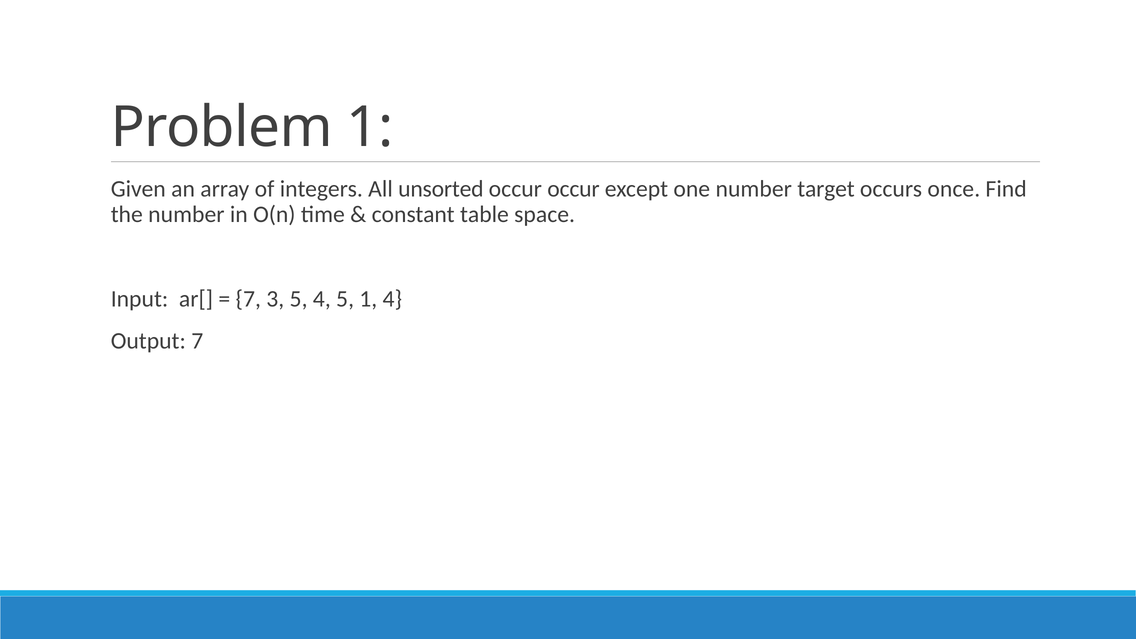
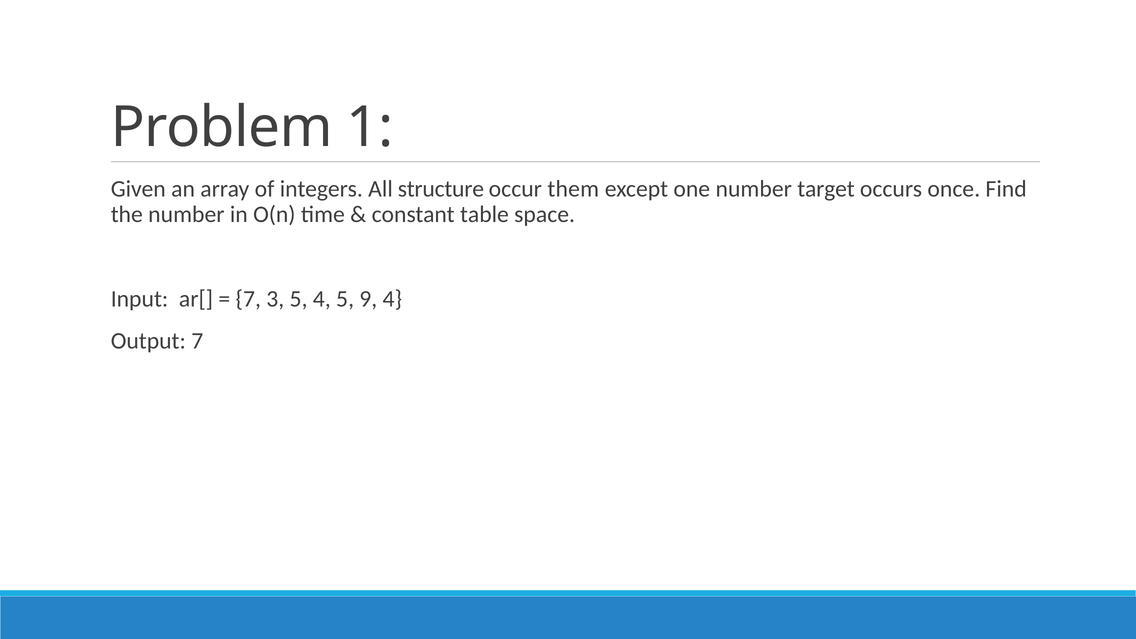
unsorted: unsorted -> structure (441, 189)
occur occur: occur -> them (573, 189)
5 1: 1 -> 9 (368, 299)
